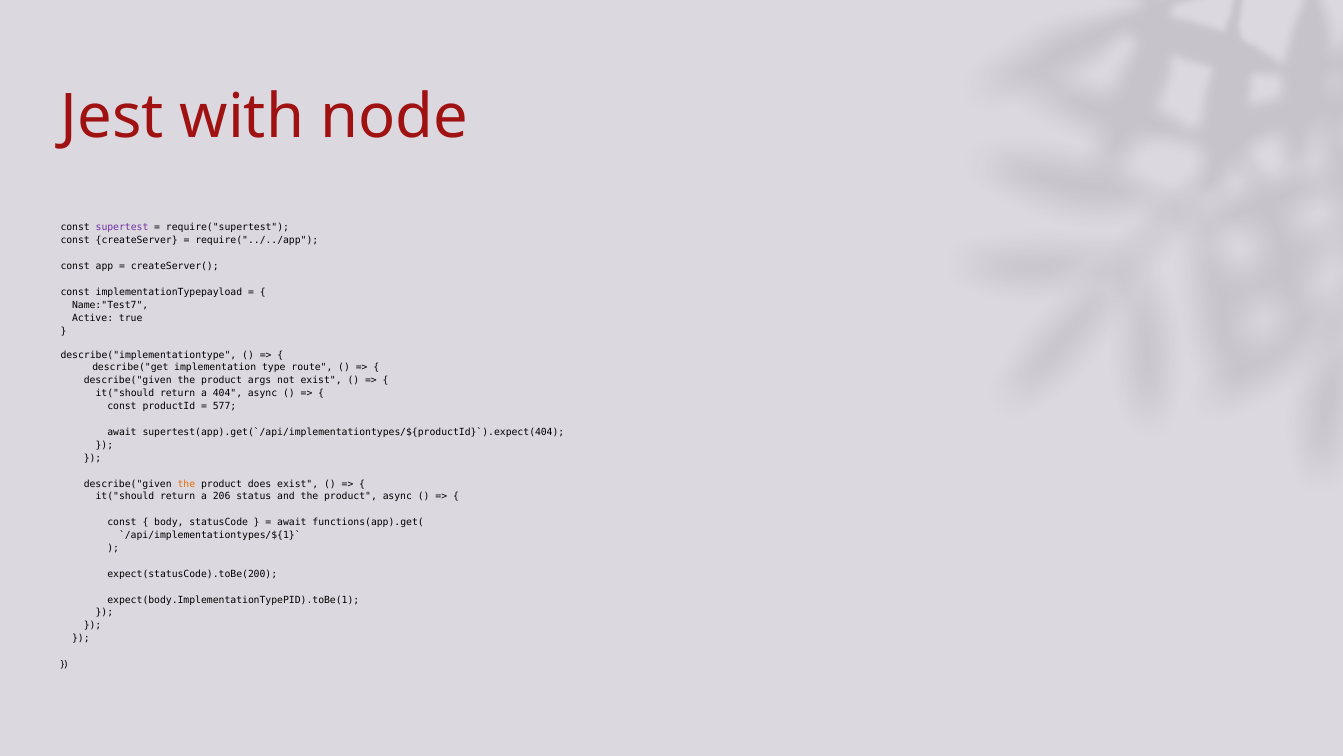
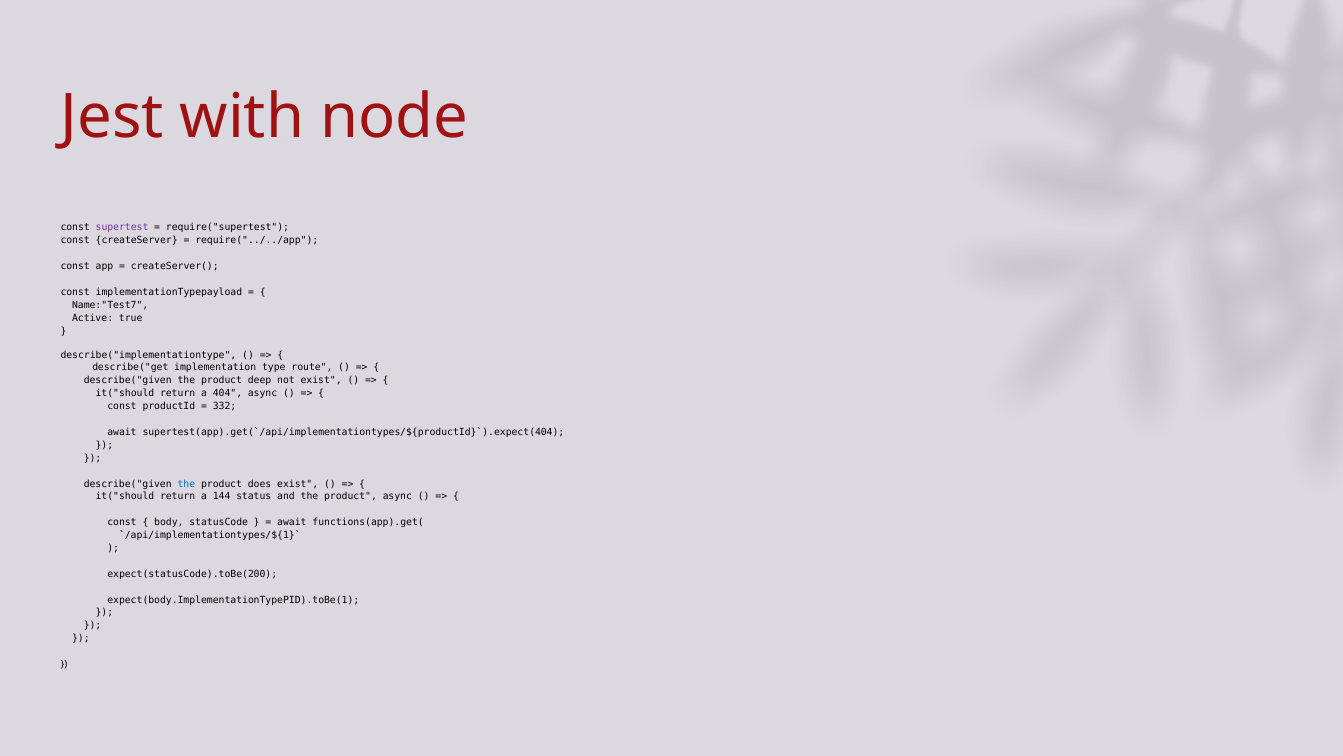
args: args -> deep (260, 380)
577: 577 -> 332 (225, 406)
the colour: orange -> blue (186, 483)
206: 206 -> 144 (222, 496)
